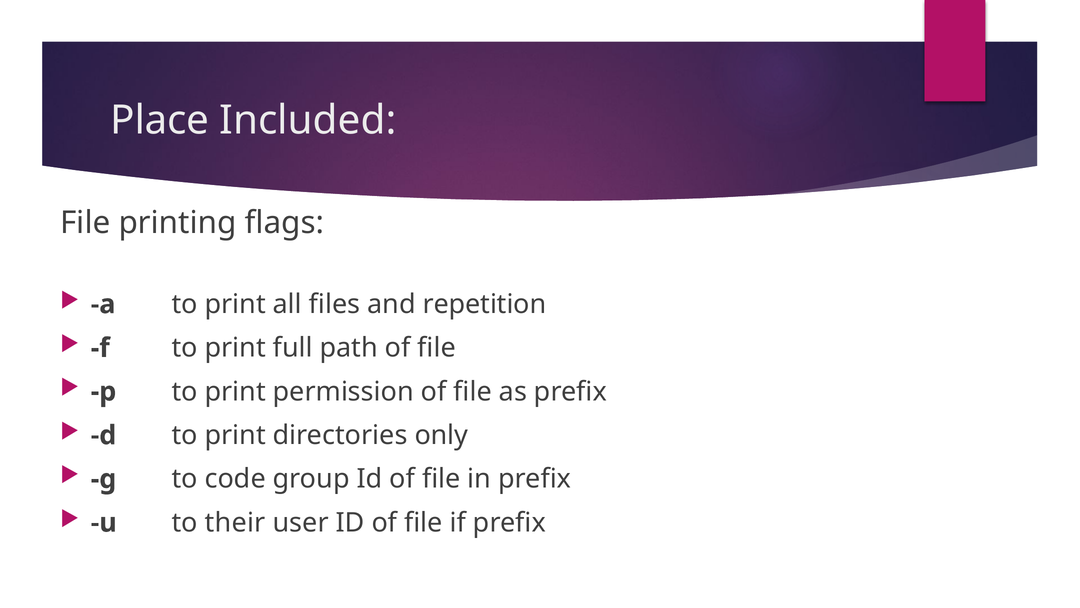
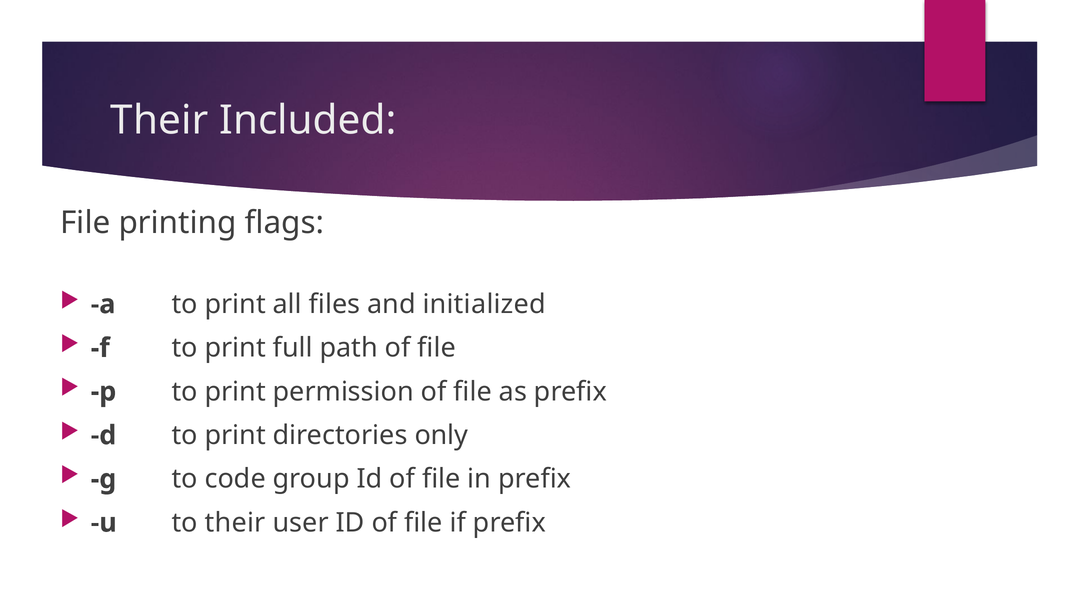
Place: Place -> Their (160, 120)
repetition: repetition -> initialized (484, 304)
